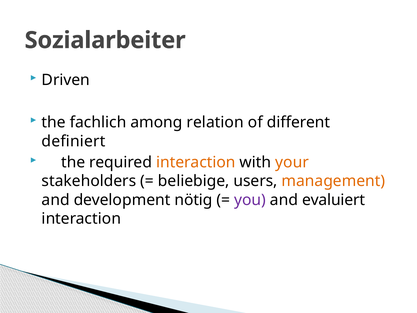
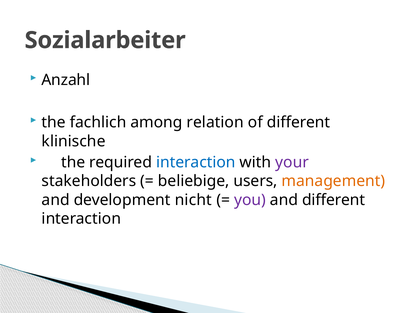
Driven: Driven -> Anzahl (66, 80)
definiert: definiert -> klinische (74, 141)
interaction colour: orange -> blue (196, 162)
your colour: orange -> purple (292, 162)
nötig: nötig -> nicht (193, 200)
and evaluiert: evaluiert -> different (334, 200)
